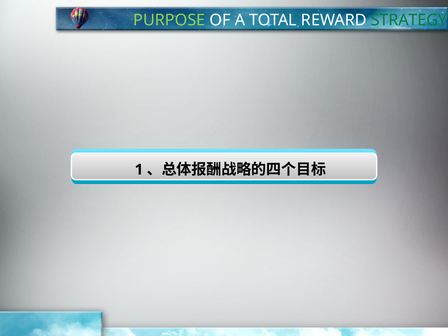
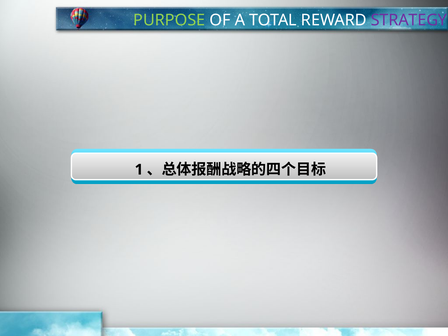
STRATEGY colour: green -> purple (409, 20)
